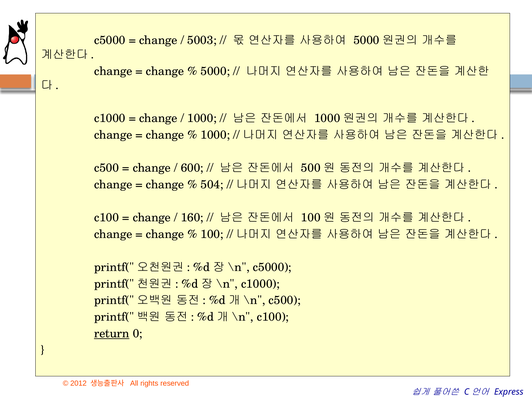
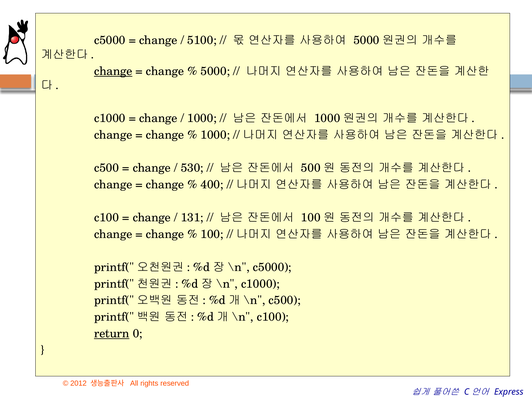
5003: 5003 -> 5100 (202, 40)
change underline: none -> present (113, 71)
600: 600 -> 530 (192, 168)
504: 504 -> 400 (212, 185)
160: 160 -> 131 (192, 218)
